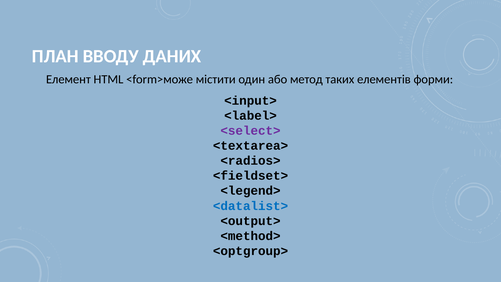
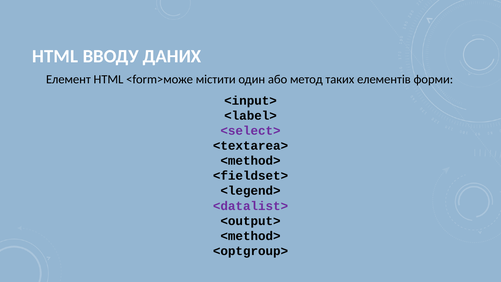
ПЛАН: ПЛАН -> HTML (55, 56)
<radios>: <radios> -> <method> (251, 161)
<datalist> colour: blue -> purple (251, 206)
